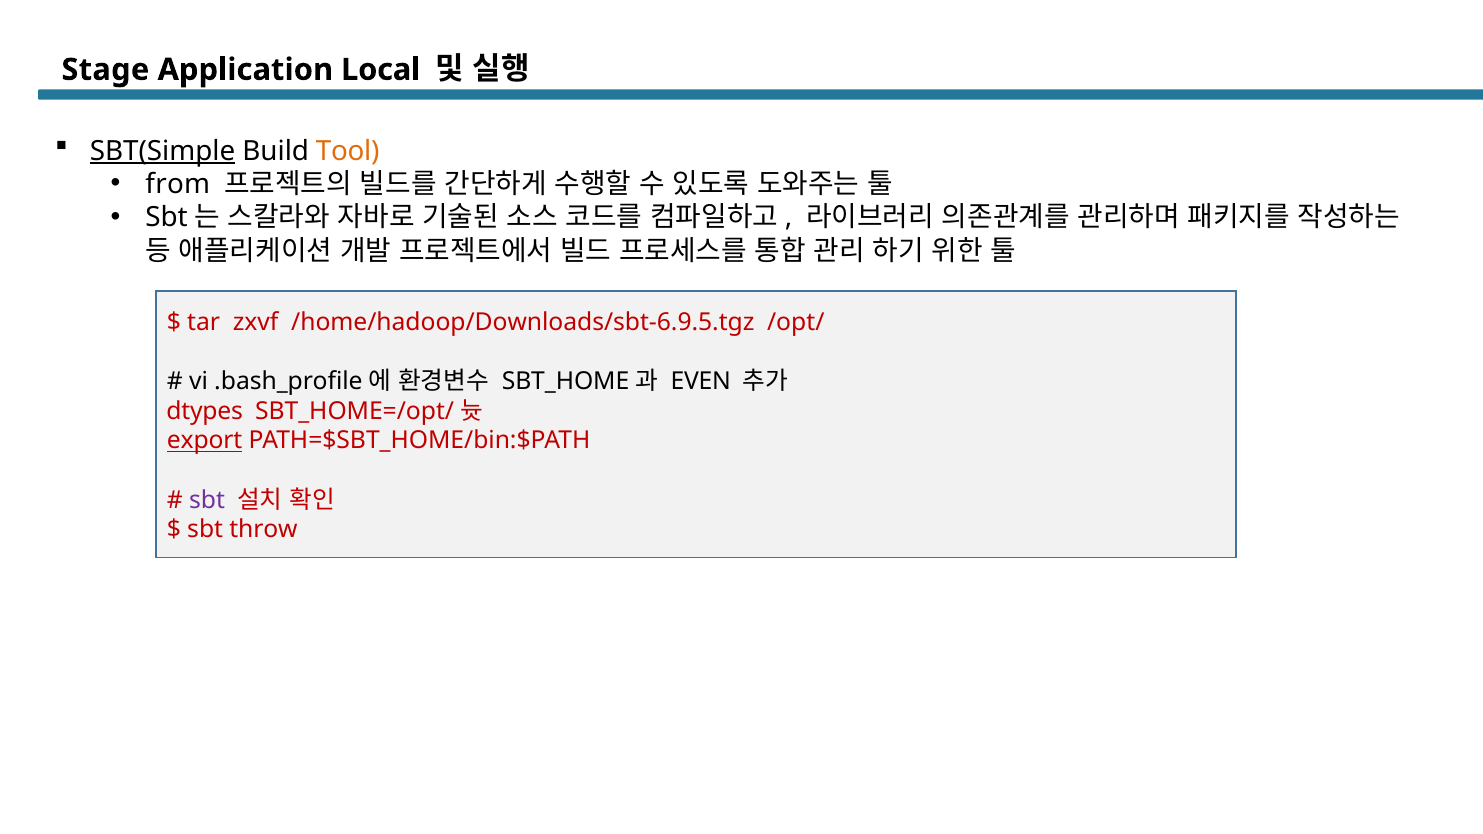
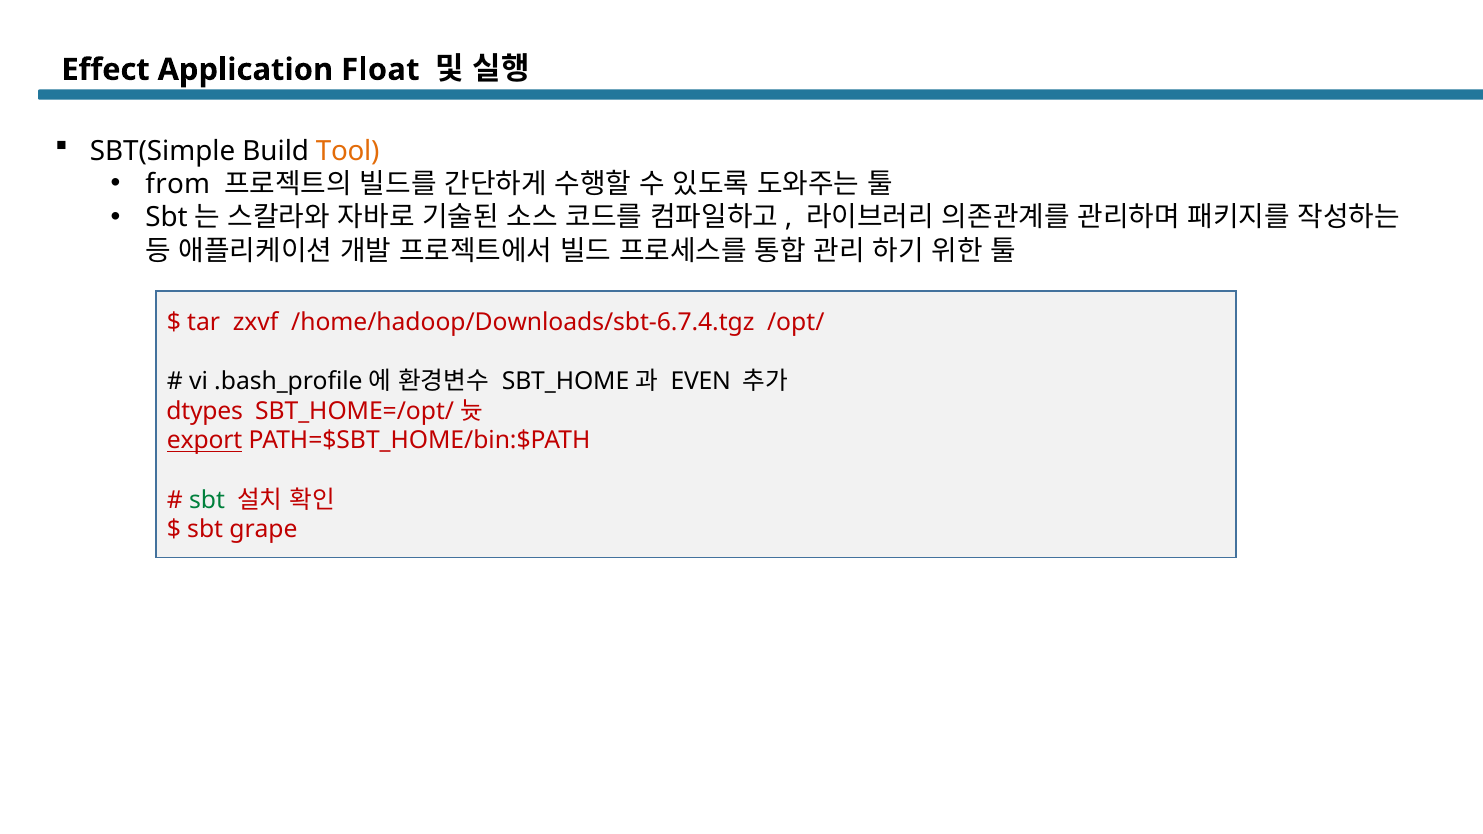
Stage: Stage -> Effect (106, 70)
Local: Local -> Float (380, 70)
SBT(Simple underline: present -> none (163, 151)
/home/hadoop/Downloads/sbt-6.9.5.tgz: /home/hadoop/Downloads/sbt-6.9.5.tgz -> /home/hadoop/Downloads/sbt-6.7.4.tgz (523, 322)
sbt colour: purple -> green (207, 500)
throw: throw -> grape (263, 530)
